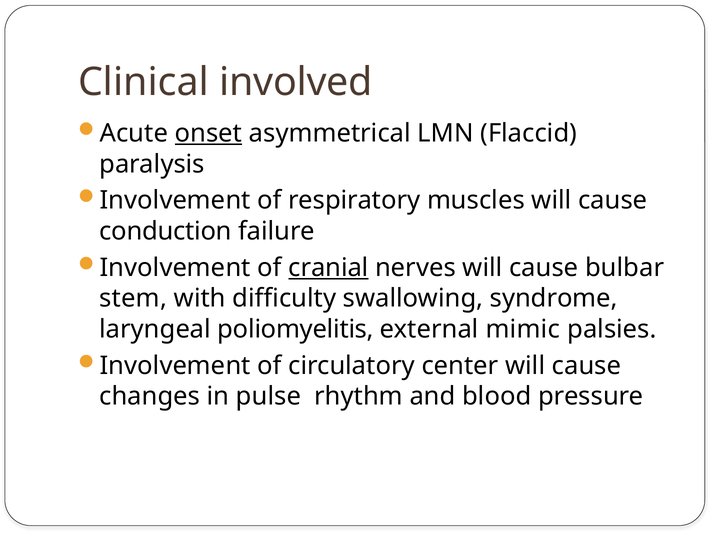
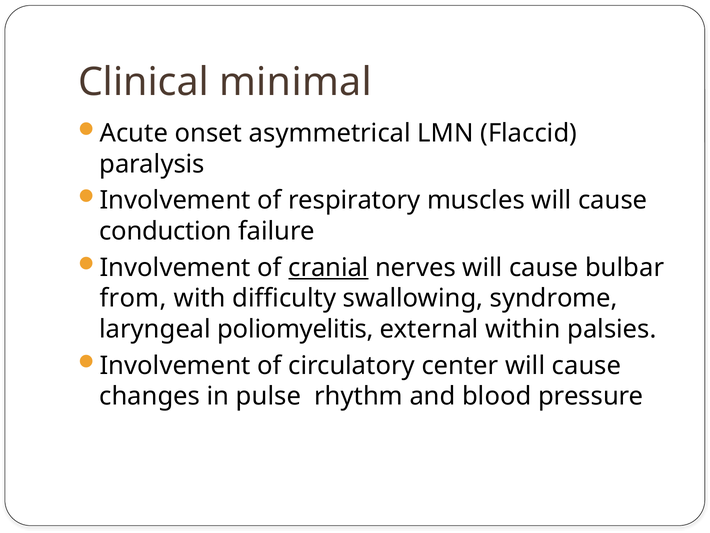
involved: involved -> minimal (296, 82)
onset underline: present -> none (208, 133)
stem: stem -> from (133, 298)
mimic: mimic -> within (523, 329)
